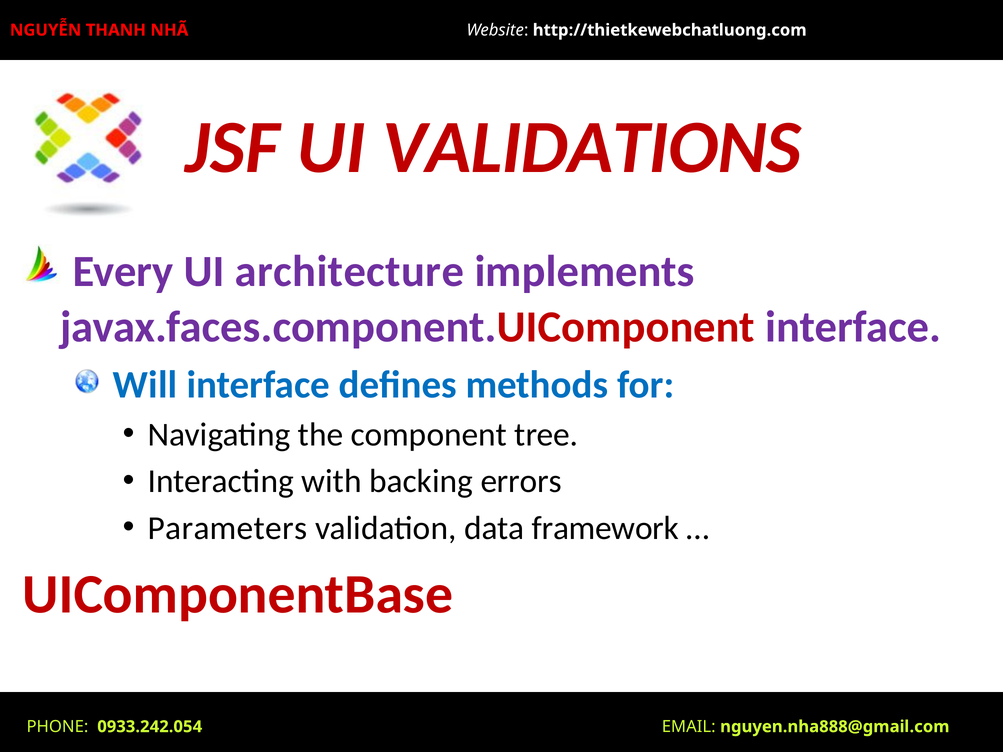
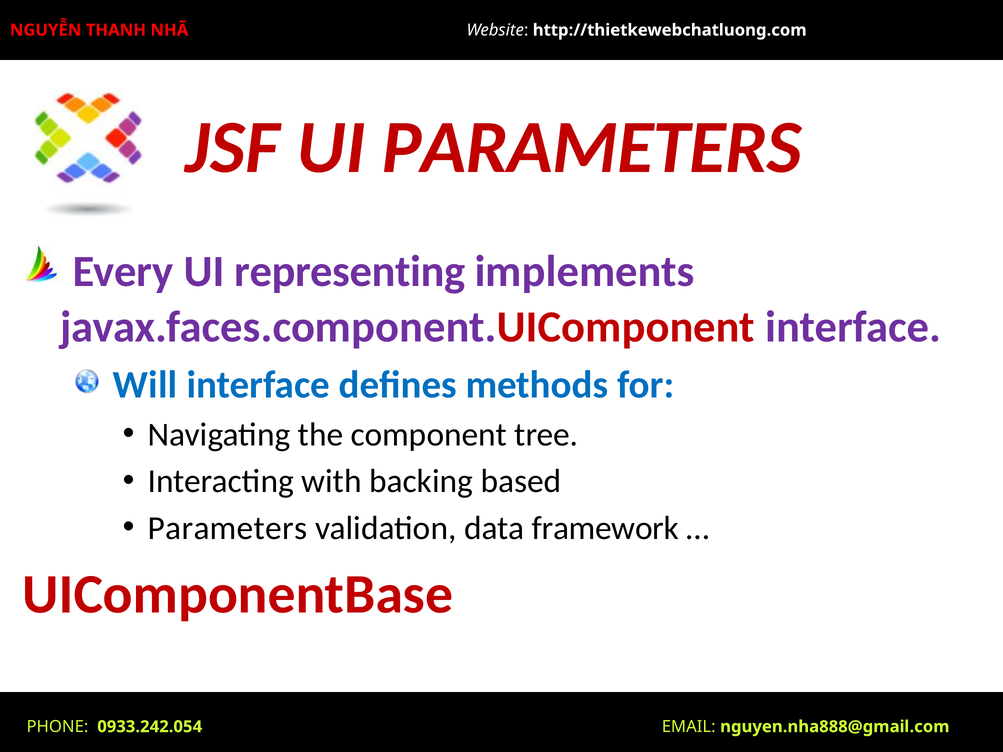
UI VALIDATIONS: VALIDATIONS -> PARAMETERS (592, 147)
architecture: architecture -> representing (350, 272)
errors: errors -> based (521, 481)
